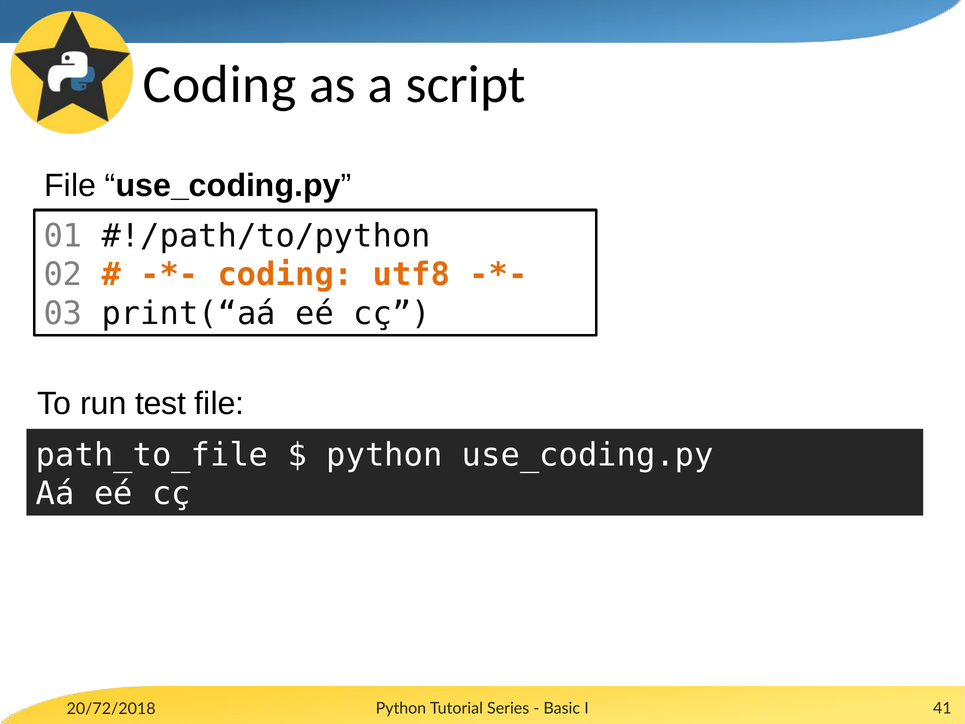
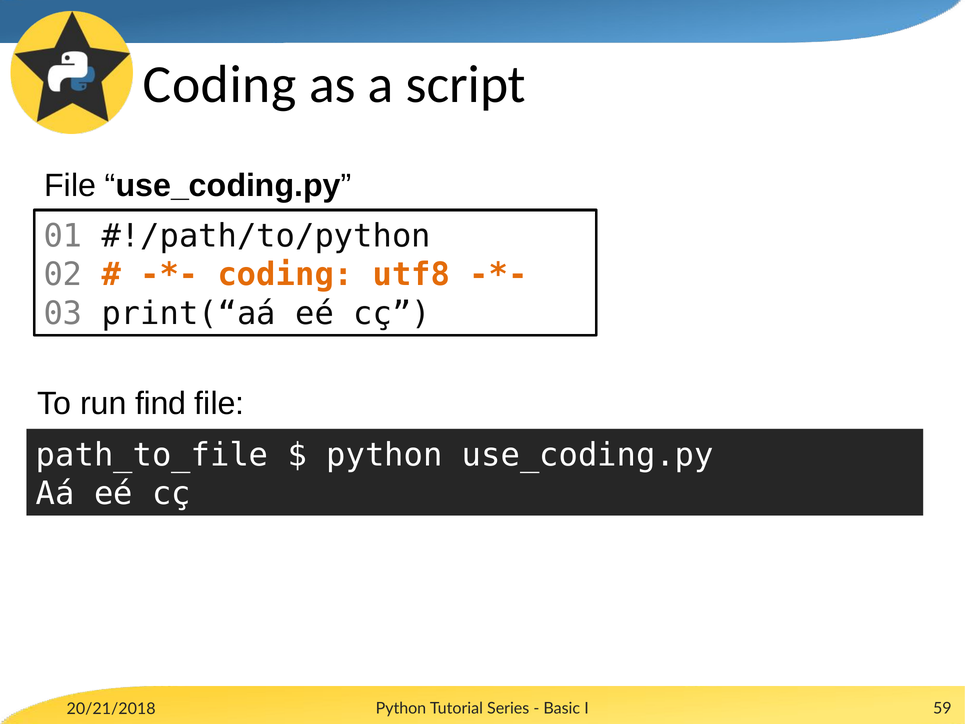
test: test -> find (161, 403)
20/72/2018: 20/72/2018 -> 20/21/2018 (111, 709)
41: 41 -> 59 (942, 708)
